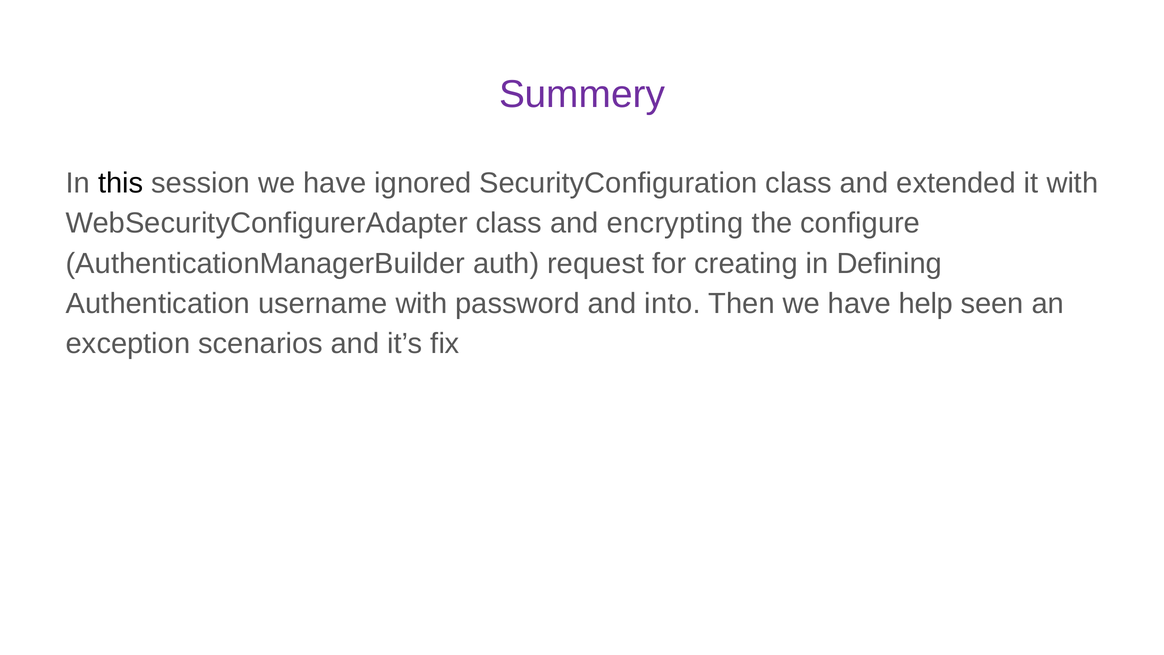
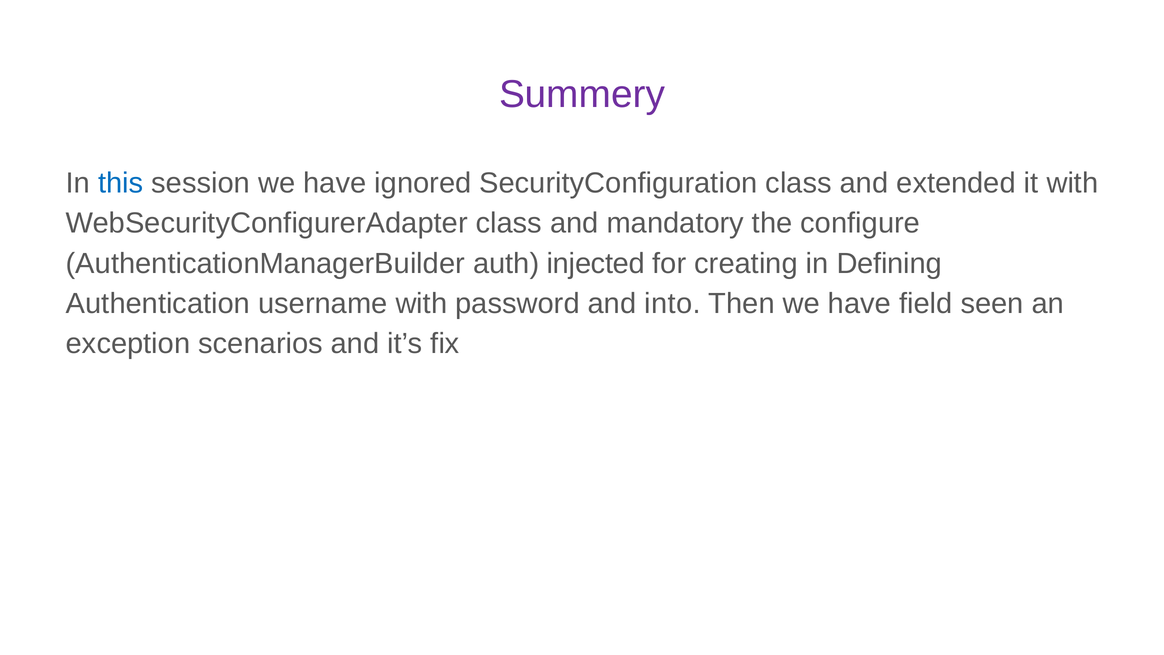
this colour: black -> blue (121, 183)
encrypting: encrypting -> mandatory (675, 223)
request: request -> injected (596, 263)
help: help -> field (926, 303)
